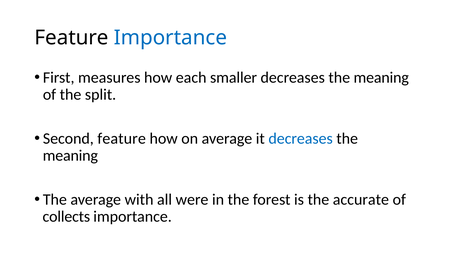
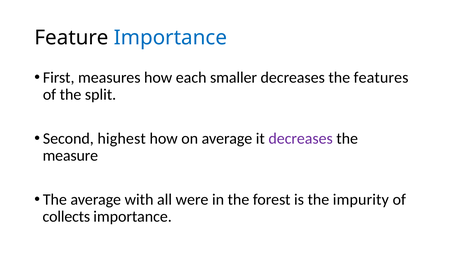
meaning: meaning -> features (381, 78)
Second feature: feature -> highest (122, 139)
decreases colour: blue -> purple (301, 139)
meaning: meaning -> measure (70, 156)
accurate: accurate -> impurity (361, 200)
